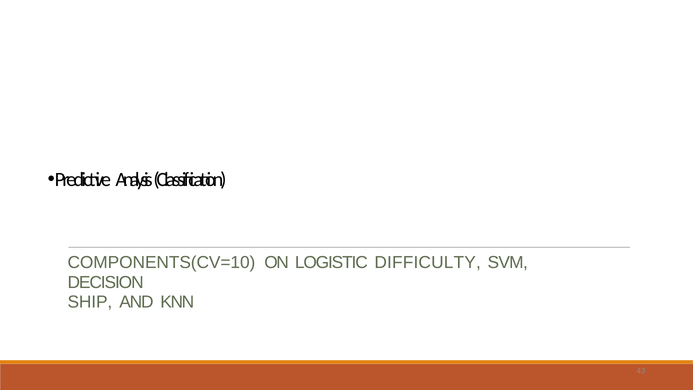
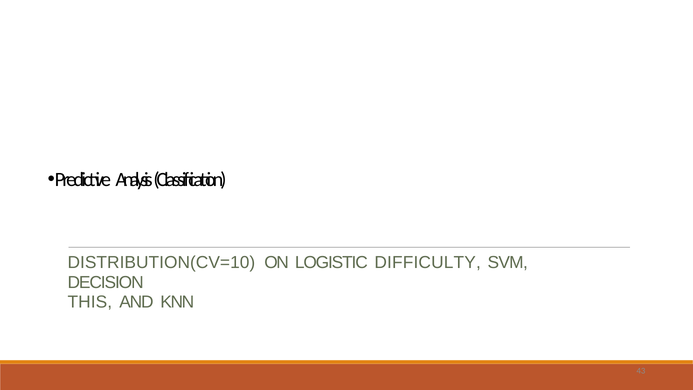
COMPONENTS(CV=10: COMPONENTS(CV=10 -> DISTRIBUTION(CV=10 (161, 262)
SHIP: SHIP -> THIS (90, 302)
